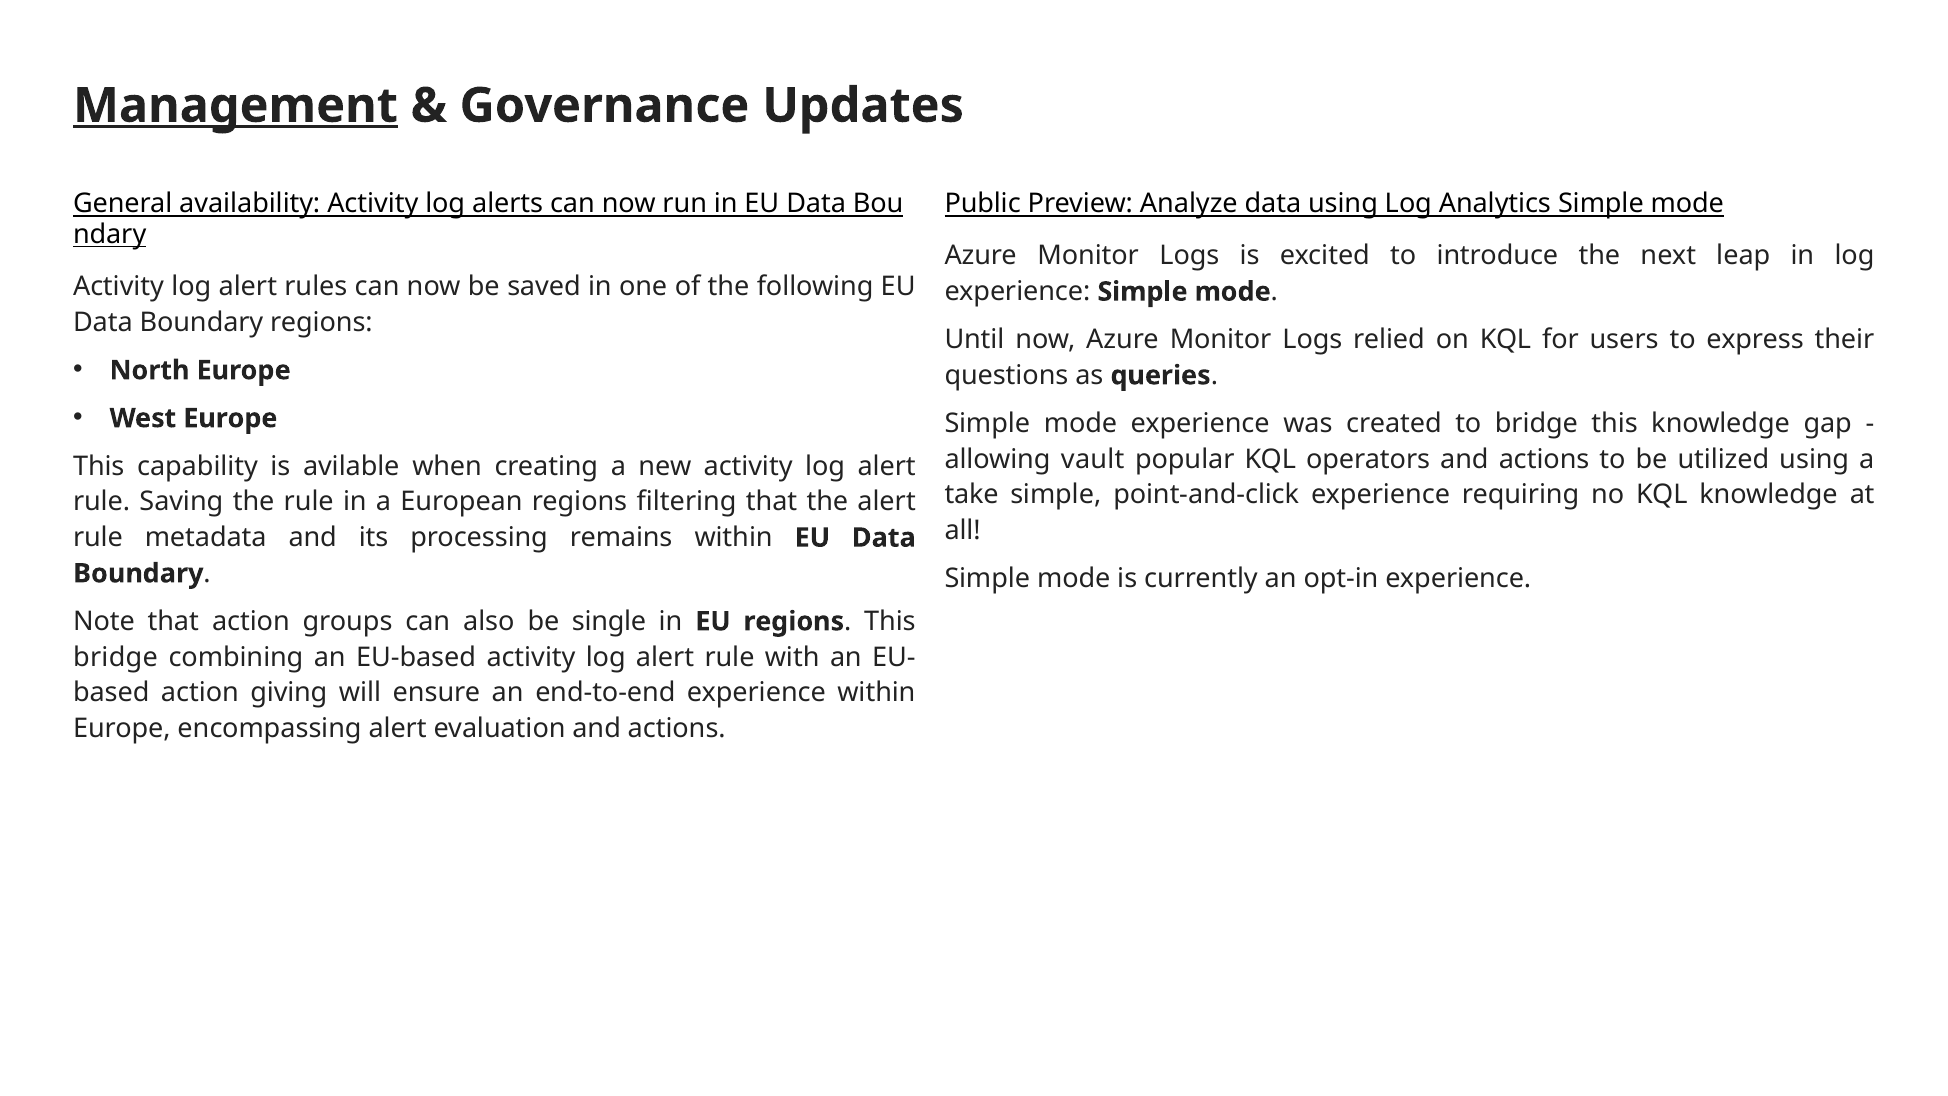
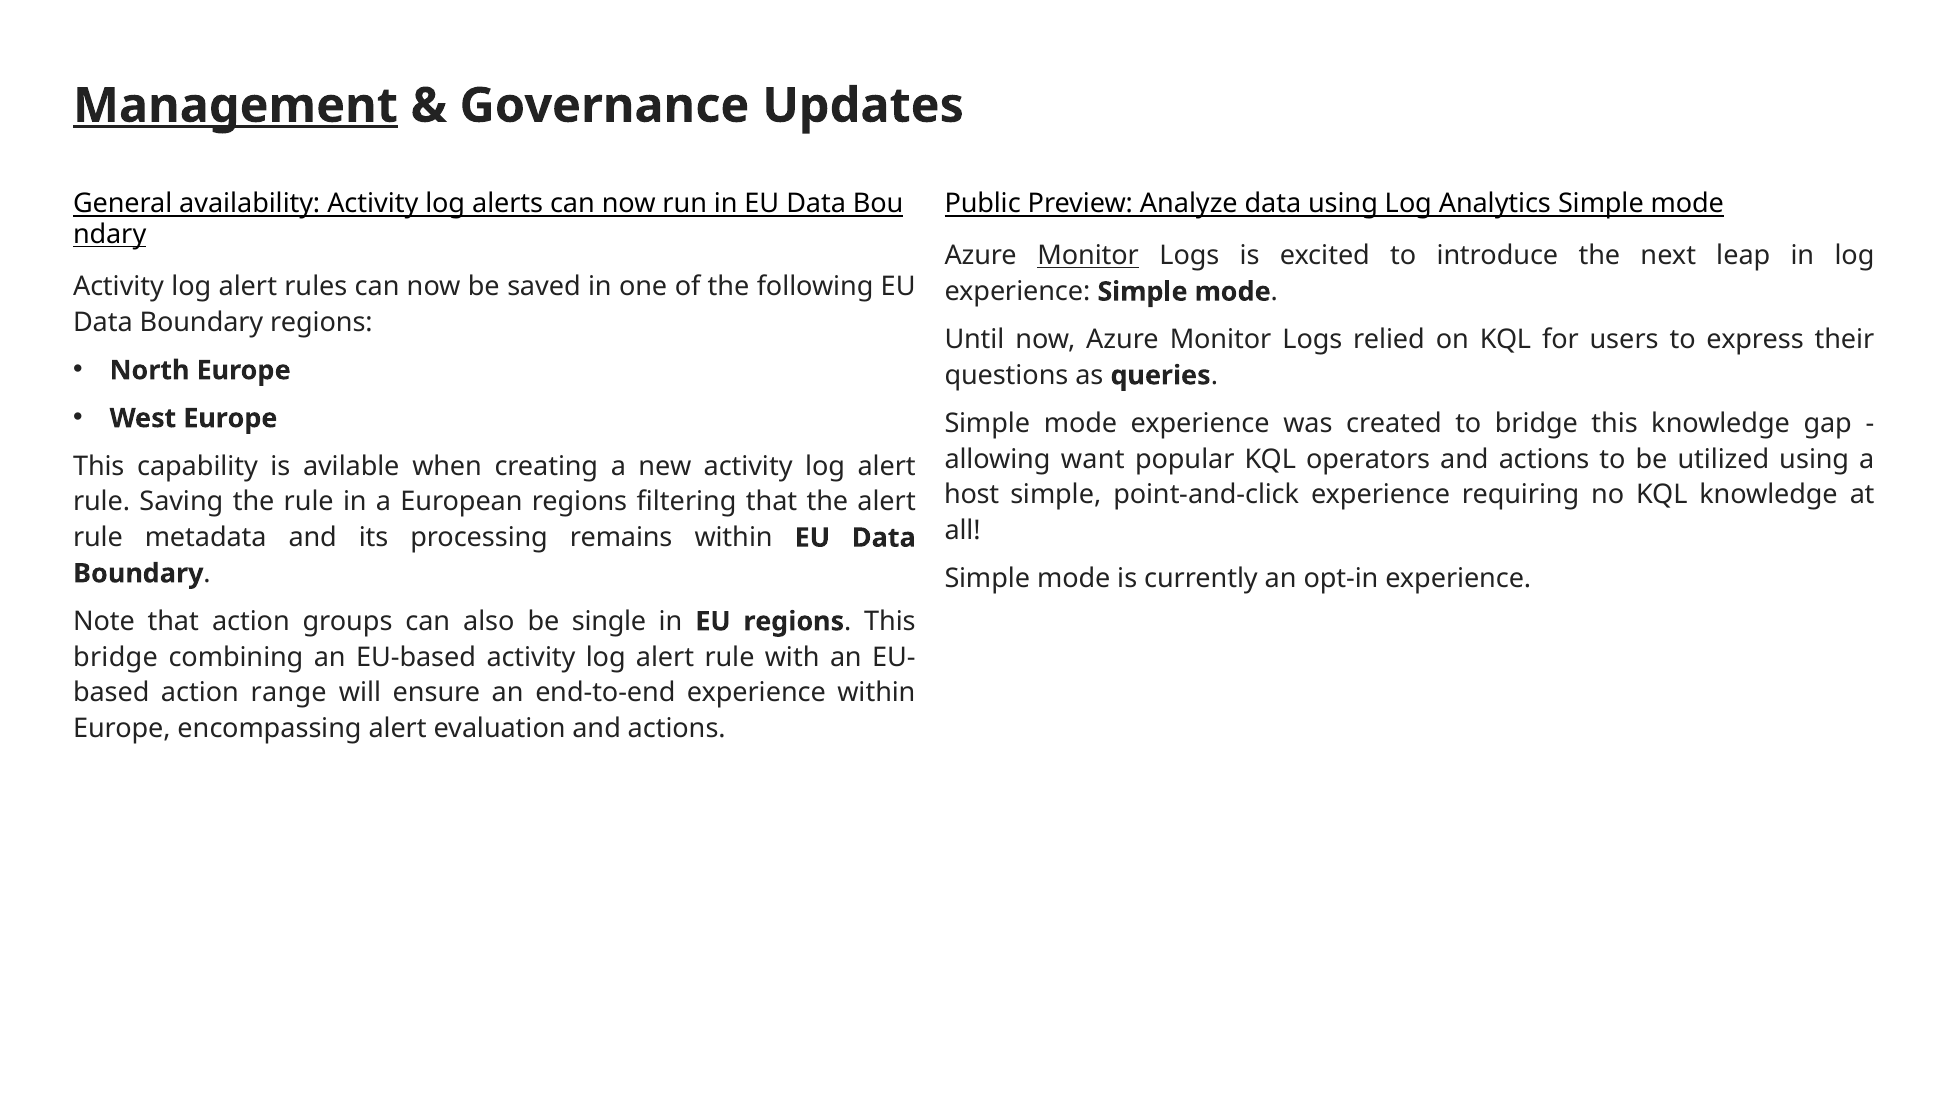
Monitor underline: none -> present (1088, 256)
vault: vault -> want (1093, 459)
take: take -> host (972, 495)
giving: giving -> range (289, 693)
